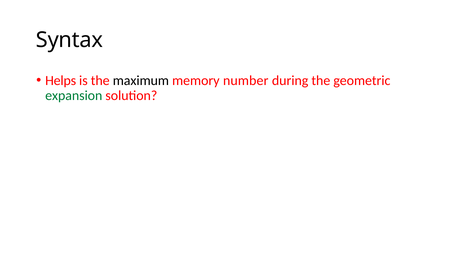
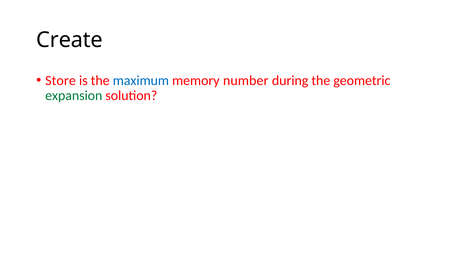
Syntax: Syntax -> Create (70, 40)
Helps: Helps -> Store (61, 80)
maximum colour: black -> blue (141, 80)
